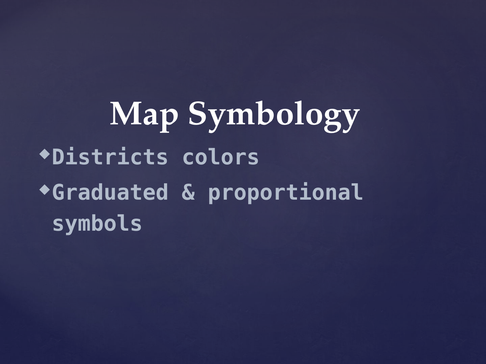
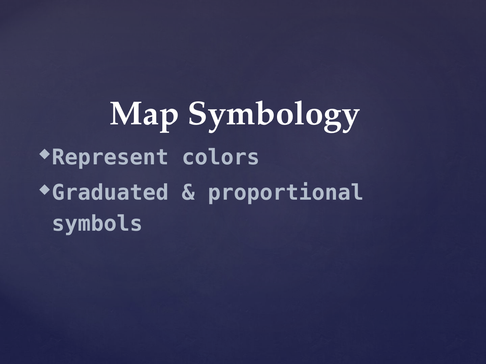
Districts: Districts -> Represent (110, 158)
